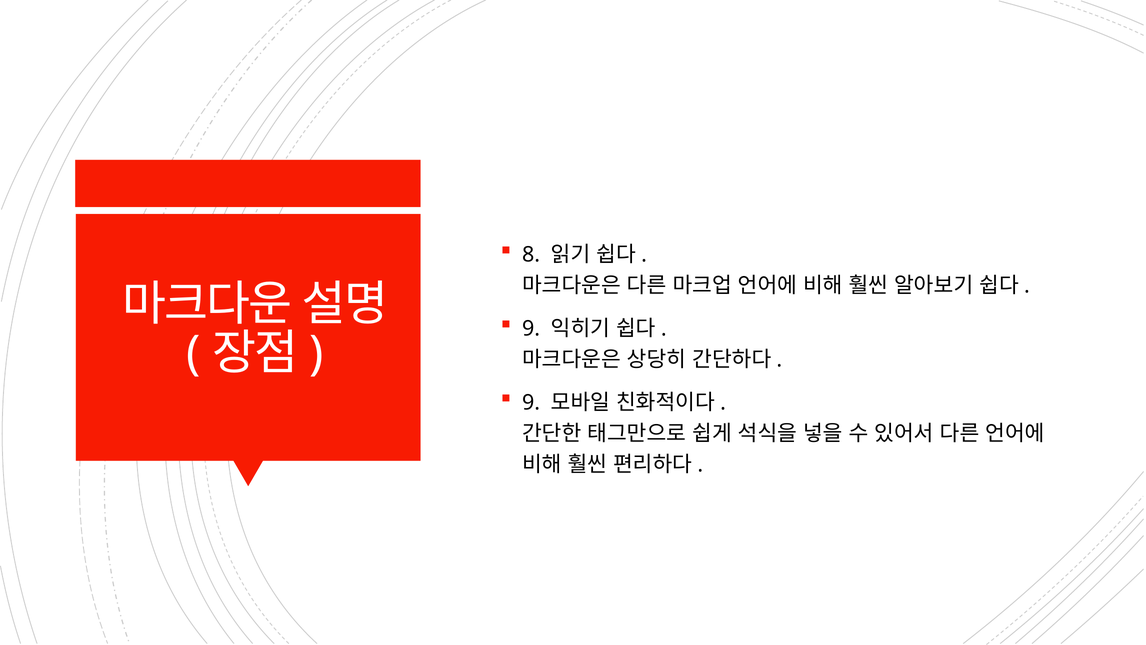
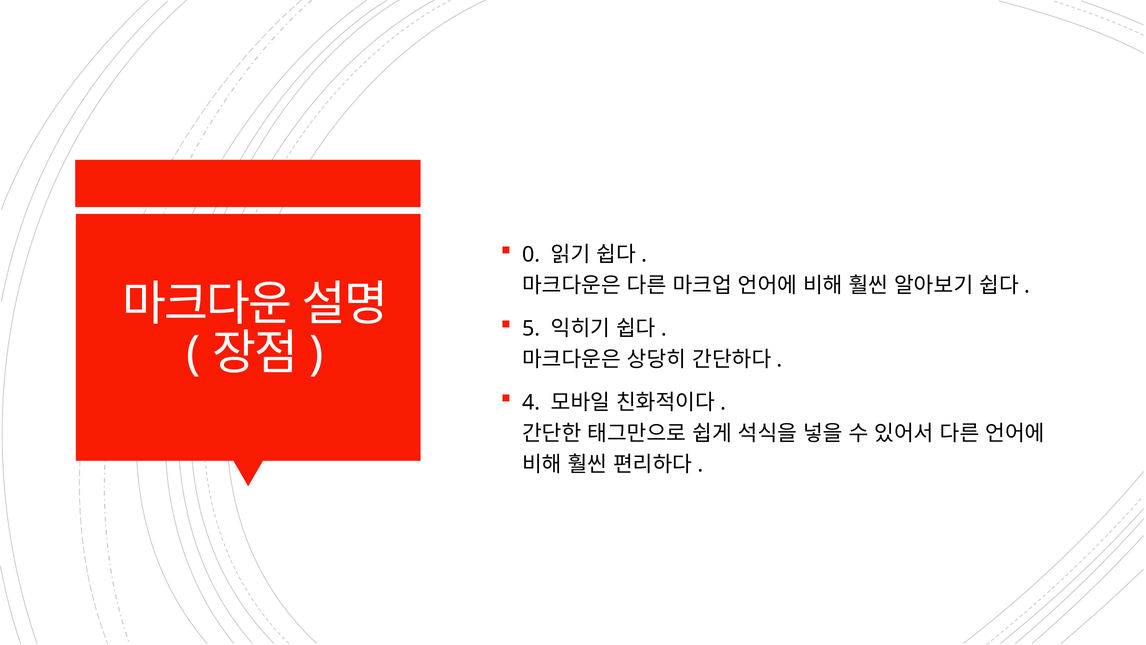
8: 8 -> 0 (531, 255)
9: 9 -> 5 (531, 328)
9: 9 -> 4 (531, 402)
